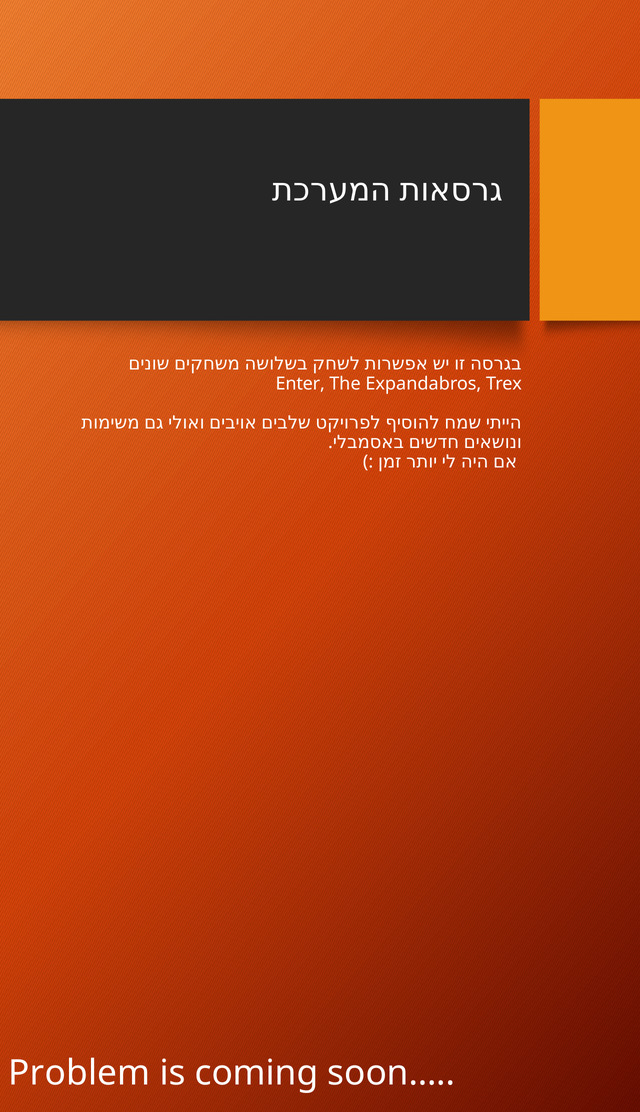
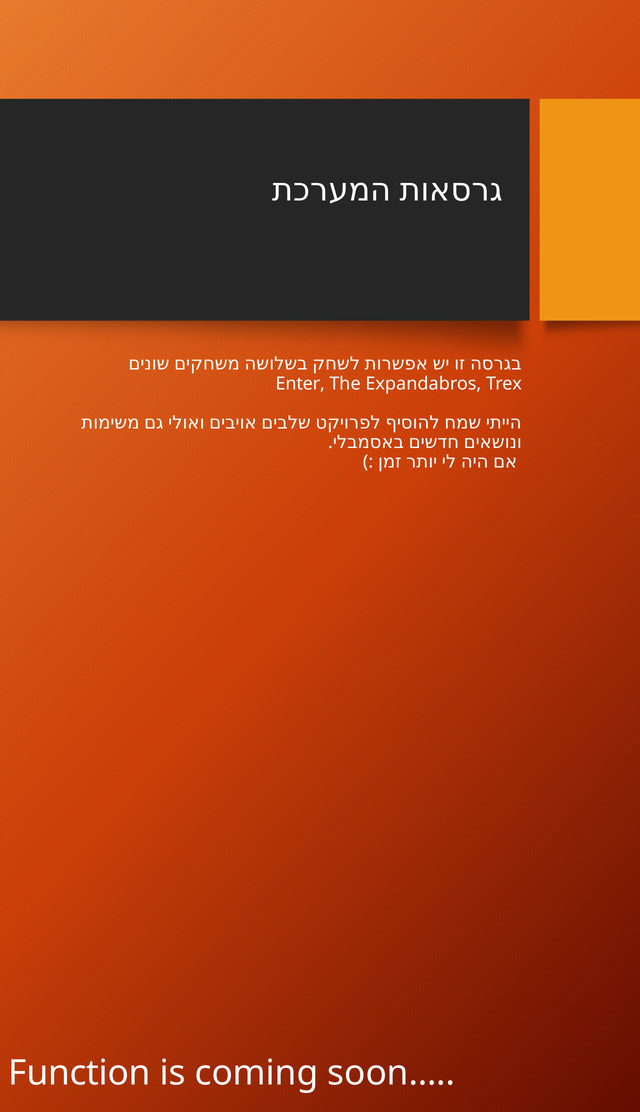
Problem: Problem -> Function (80, 1072)
